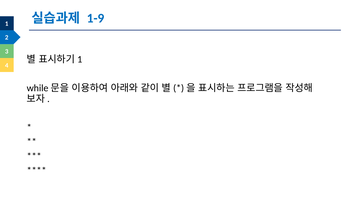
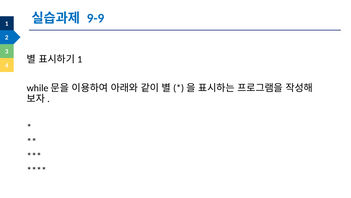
1-9: 1-9 -> 9-9 (96, 18)
